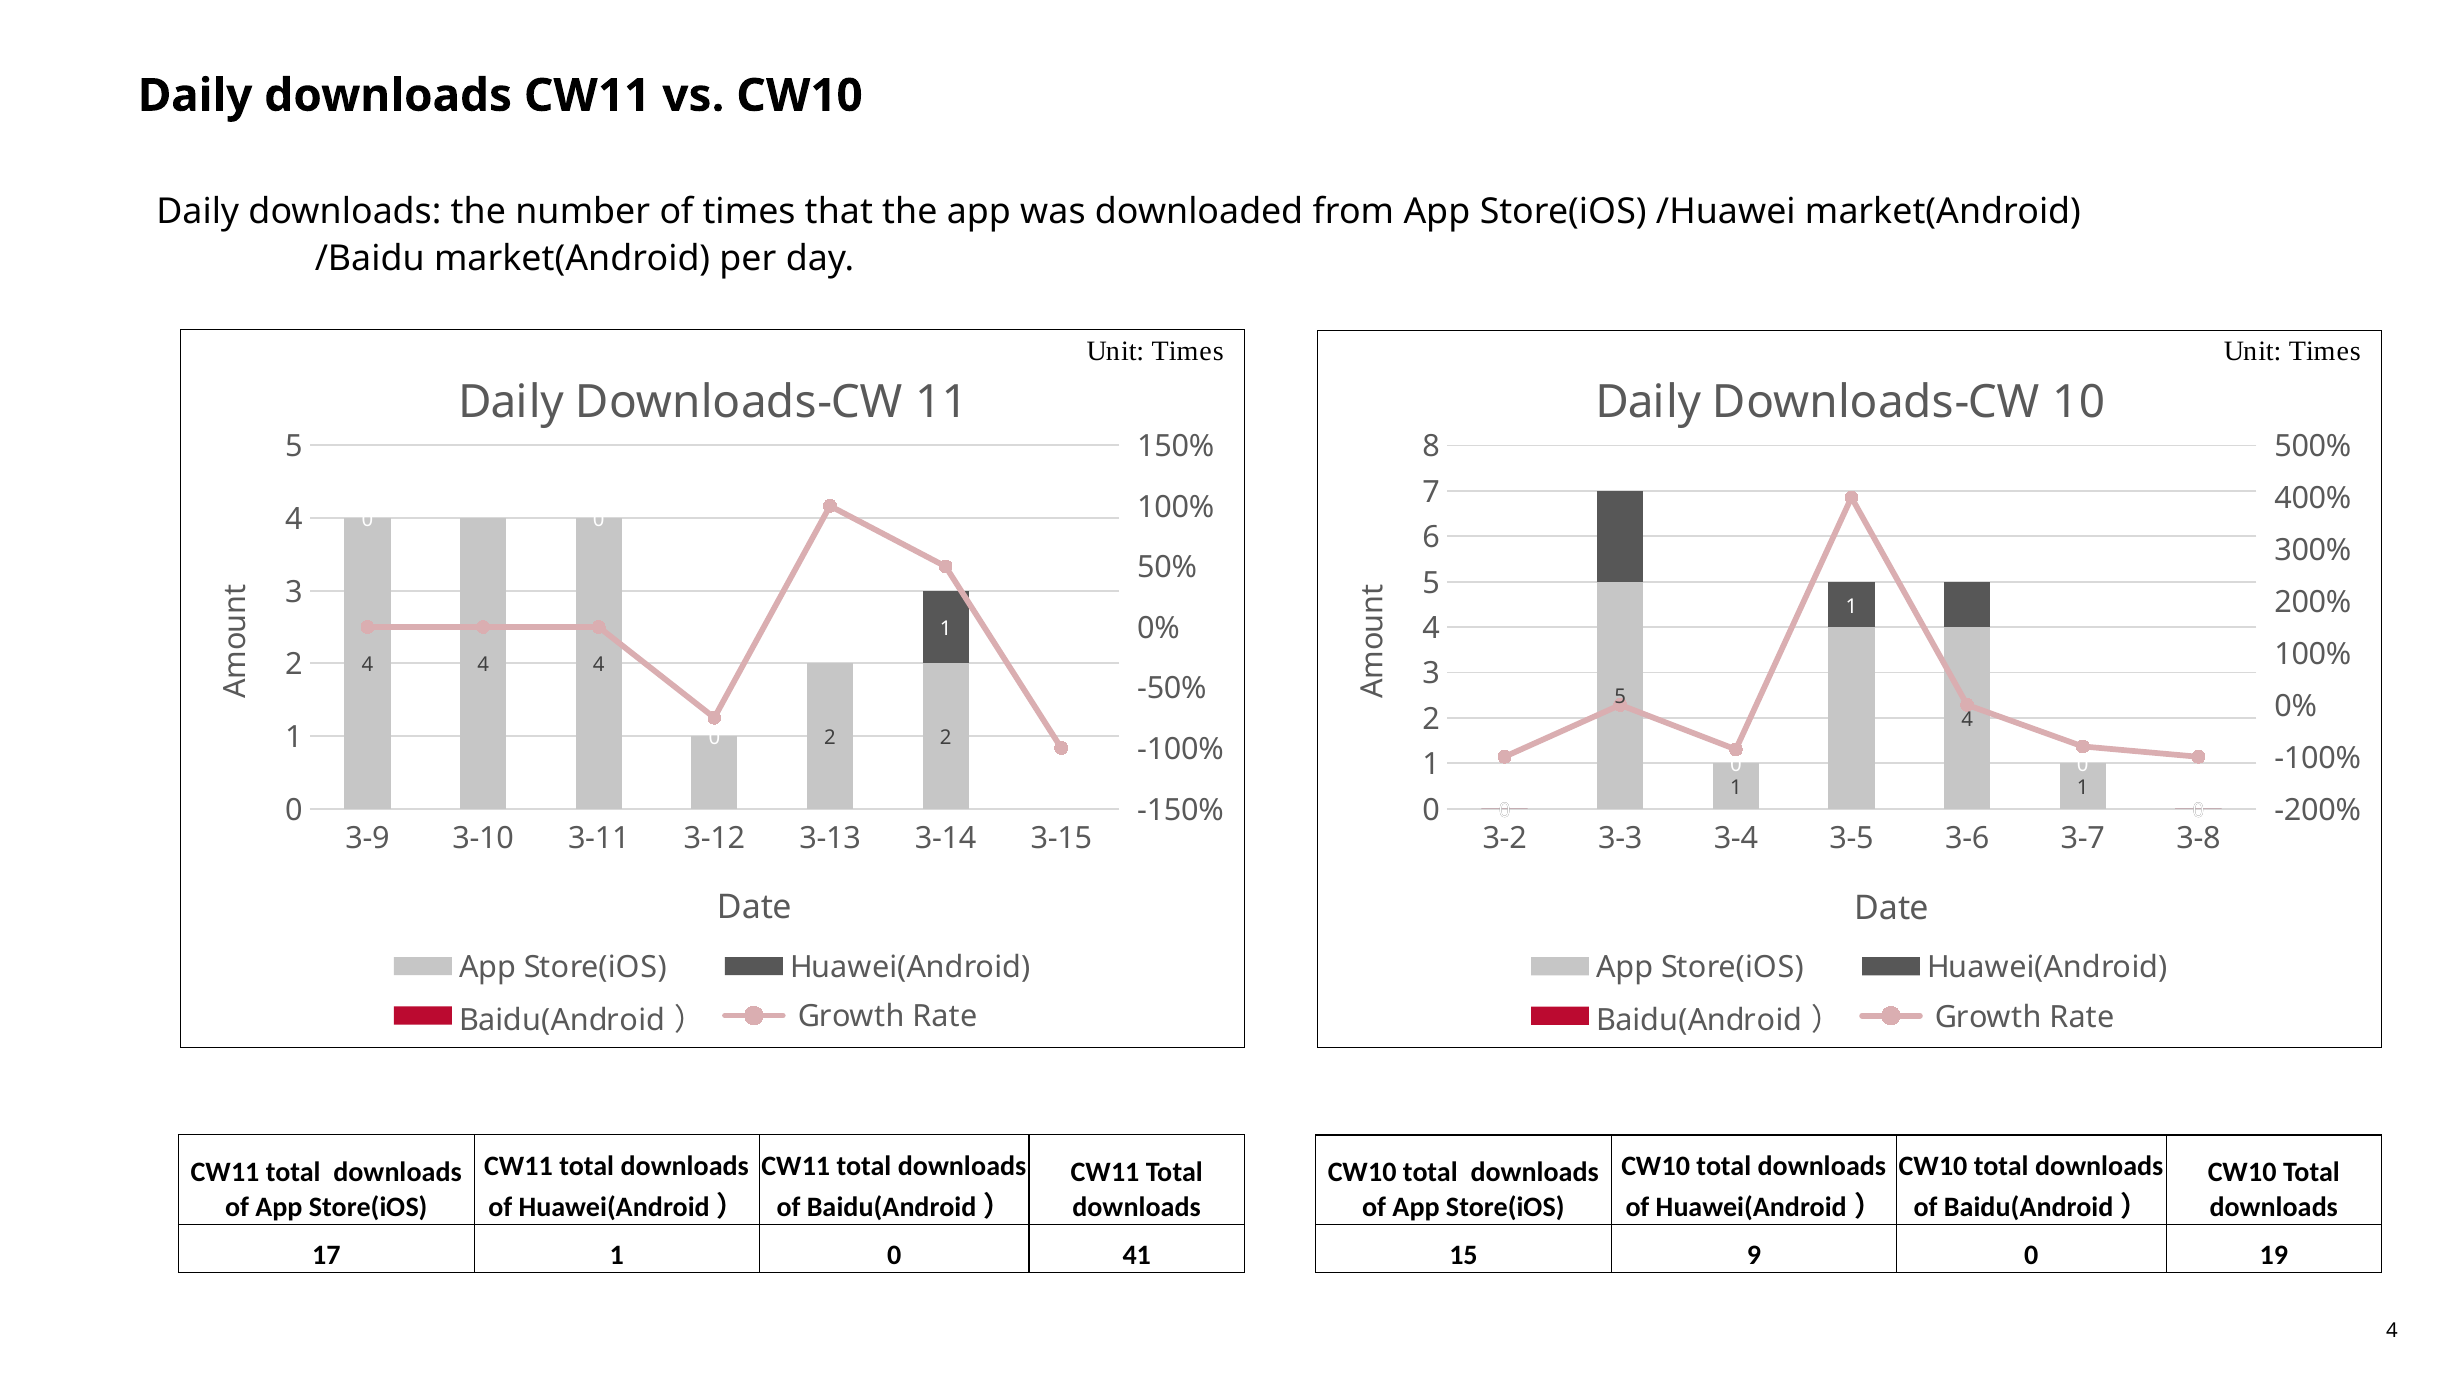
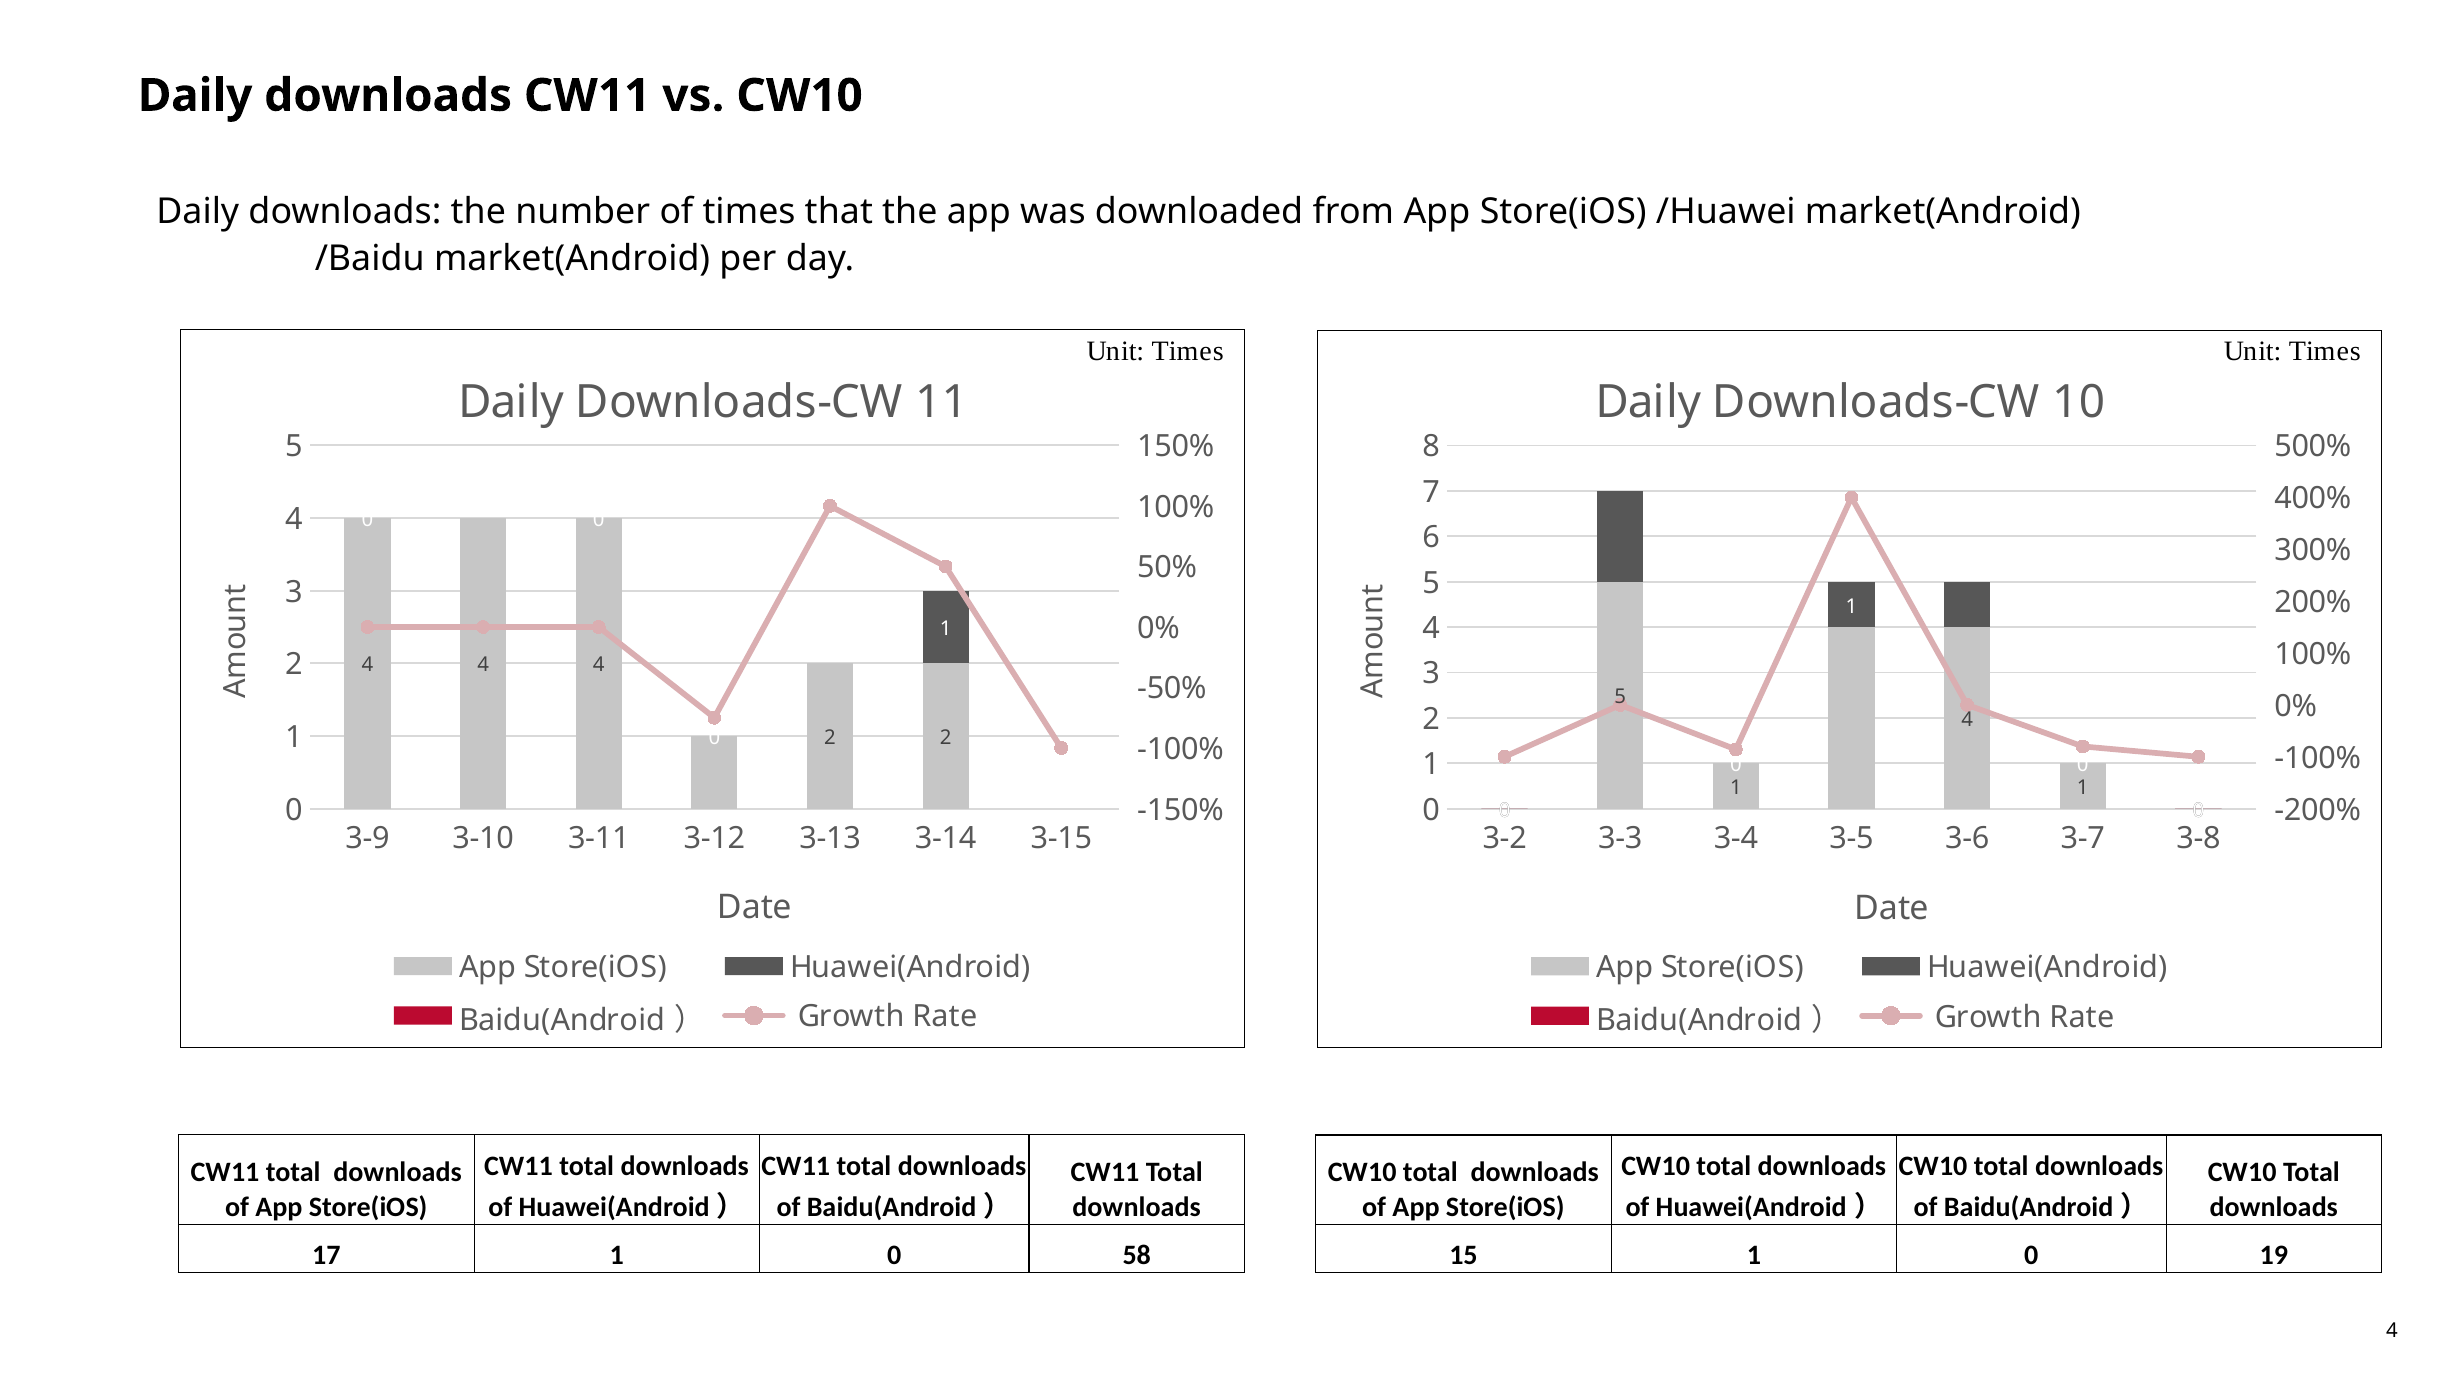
41: 41 -> 58 (1137, 1255)
15 9: 9 -> 1 (1754, 1256)
